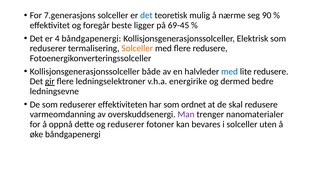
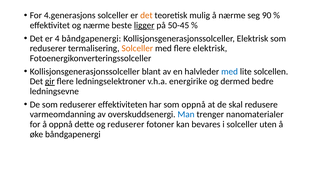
7.generasjons: 7.generasjons -> 4.generasjons (70, 15)
det colour: blue -> orange (146, 15)
og foregår: foregår -> nærme (96, 25)
ligger underline: none -> present (144, 25)
69-45: 69-45 -> 50-45 (178, 25)
flere redusere: redusere -> elektrisk (210, 48)
både: både -> blant (151, 71)
lite redusere: redusere -> solcellen (271, 71)
som ordnet: ordnet -> oppnå (194, 104)
Man colour: purple -> blue (186, 114)
